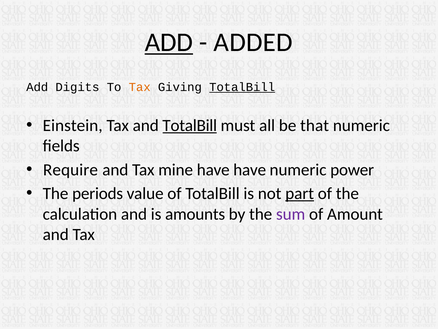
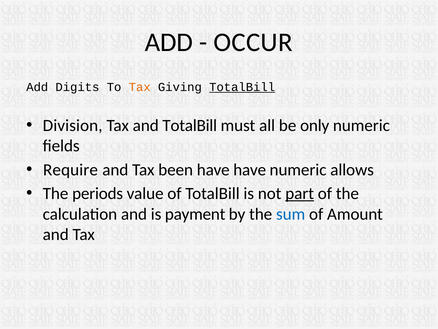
ADD underline: present -> none (169, 42)
ADDED: ADDED -> OCCUR (253, 42)
Einstein: Einstein -> Division (73, 125)
TotalBill underline: present -> none (190, 125)
that: that -> only (315, 125)
mine: mine -> been (176, 170)
power: power -> allows (352, 170)
amounts: amounts -> payment (195, 214)
sum colour: purple -> blue (291, 214)
